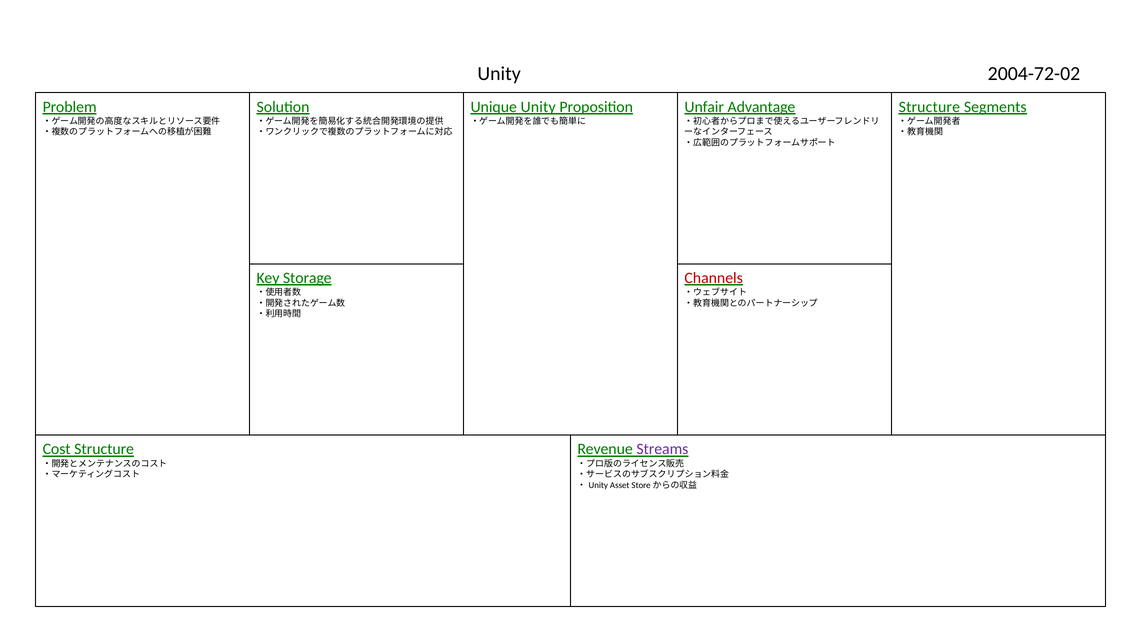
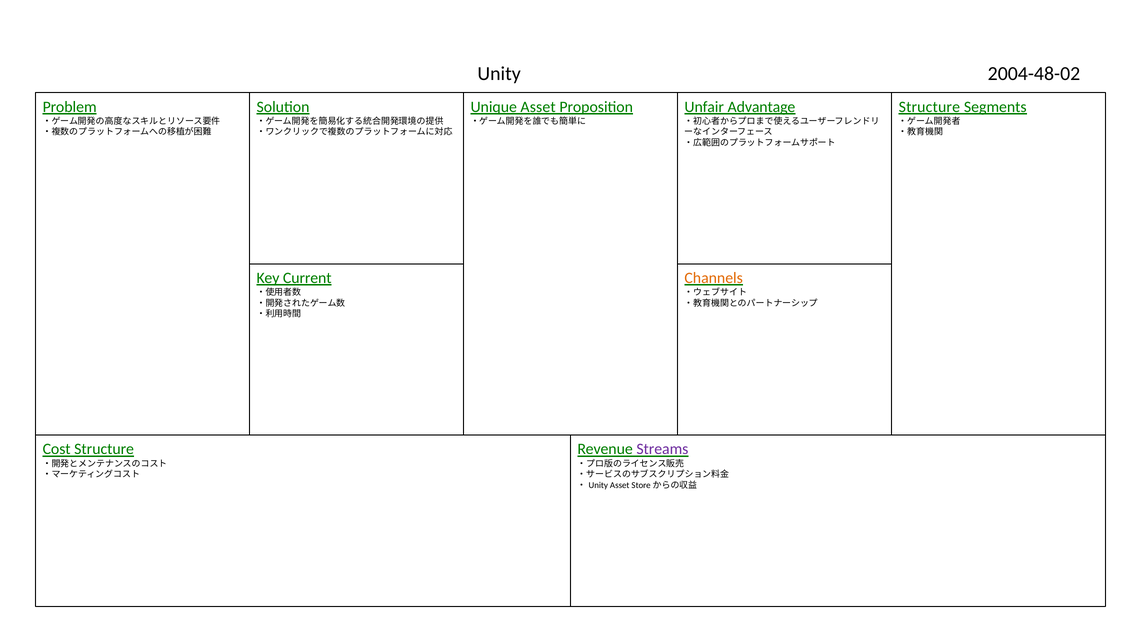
2004-72-02: 2004-72-02 -> 2004-48-02 (1034, 74)
Unique Unity: Unity -> Asset (538, 107)
Storage: Storage -> Current (307, 278)
Channels colour: red -> orange (714, 278)
